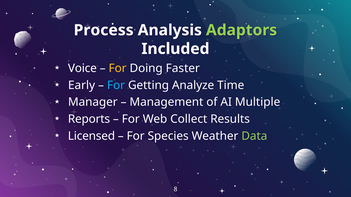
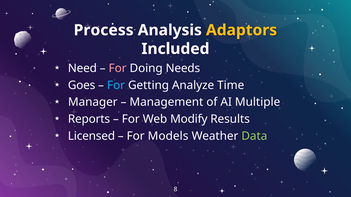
Adaptors colour: light green -> yellow (242, 30)
Voice: Voice -> Need (82, 68)
For colour: yellow -> pink (118, 68)
Faster: Faster -> Needs (183, 68)
Early: Early -> Goes (82, 85)
Collect: Collect -> Modify (189, 119)
Species: Species -> Models (168, 136)
